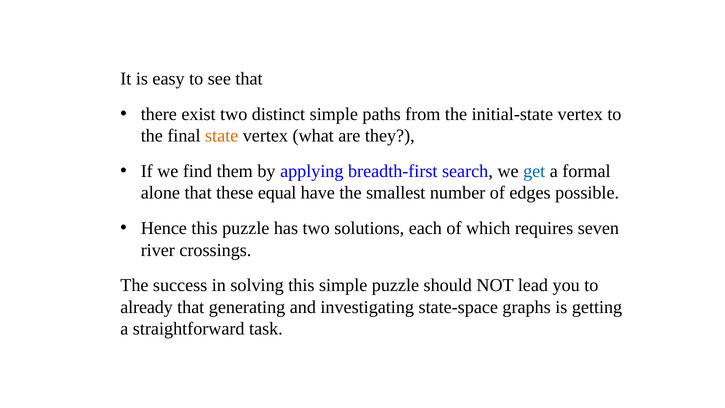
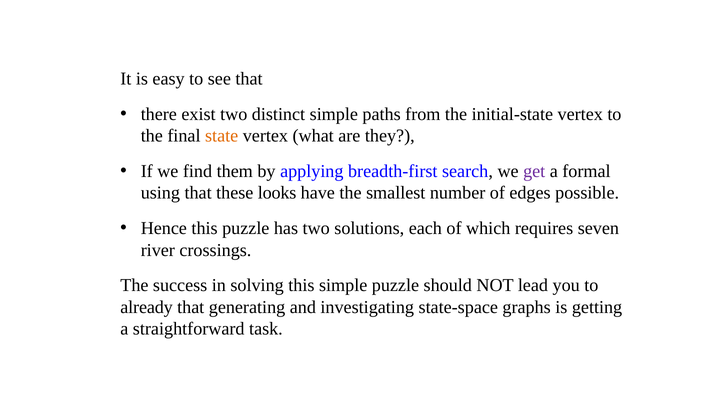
get colour: blue -> purple (534, 171)
alone: alone -> using (160, 193)
equal: equal -> looks (277, 193)
